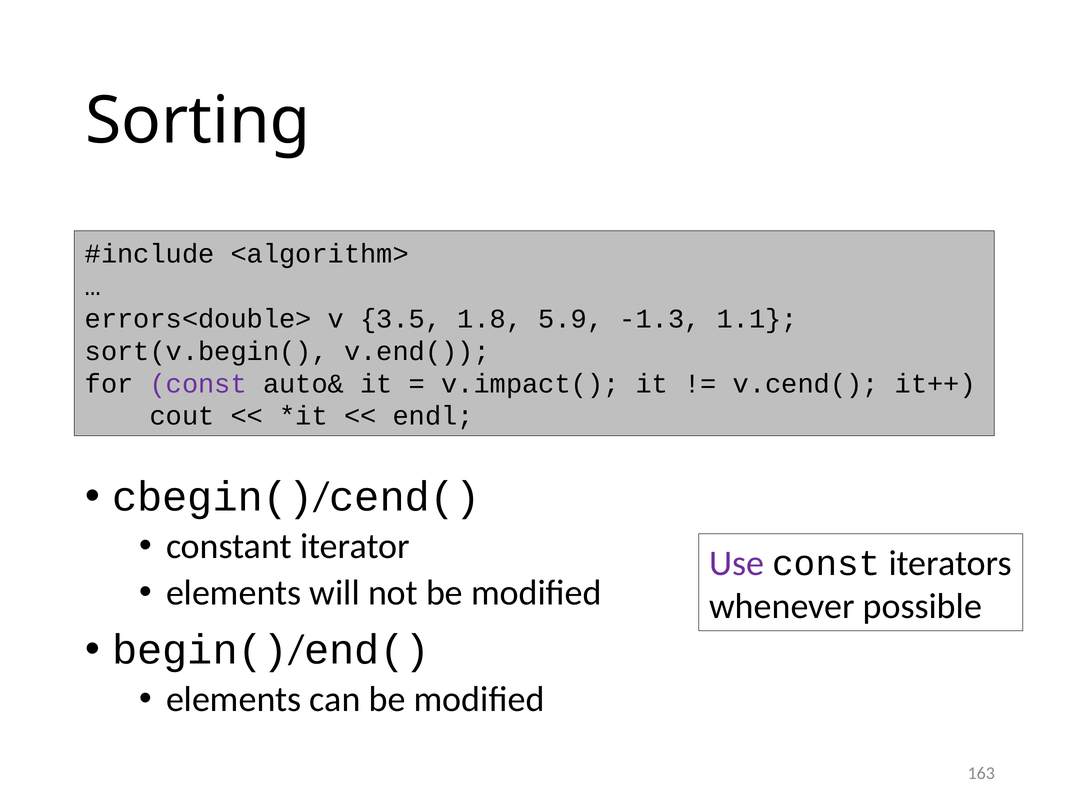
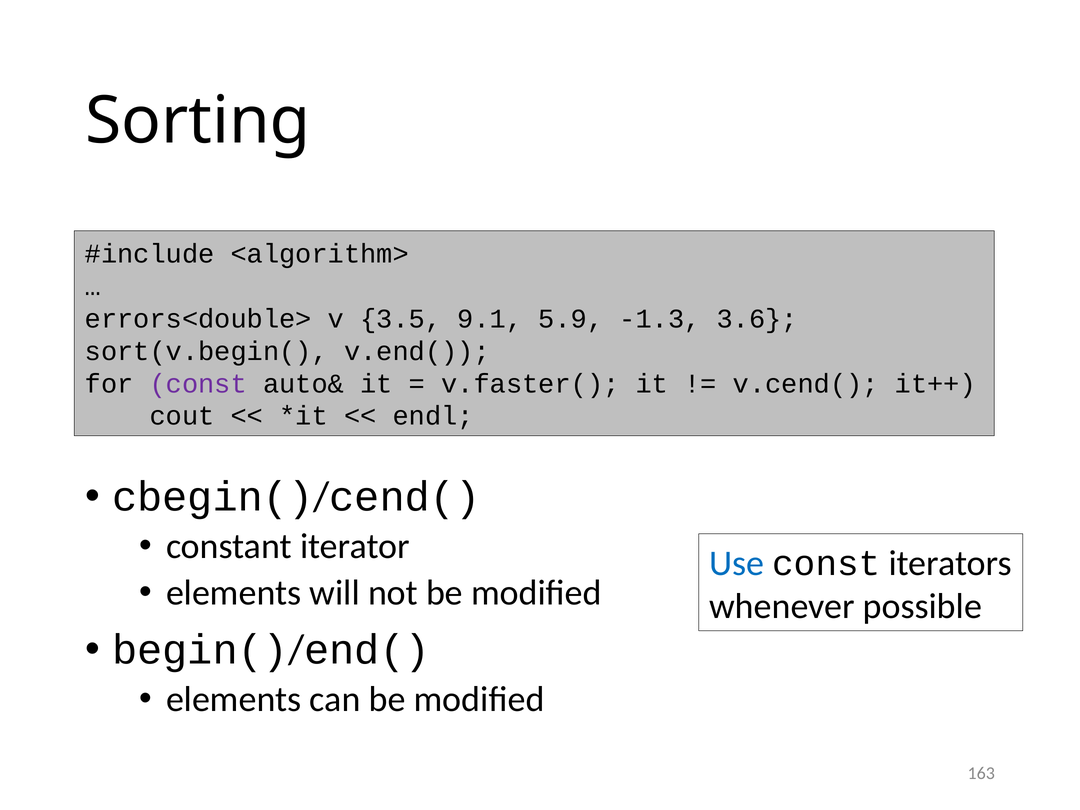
1.8: 1.8 -> 9.1 (490, 319)
1.1: 1.1 -> 3.6 (757, 319)
v.impact(: v.impact( -> v.faster( (530, 384)
Use colour: purple -> blue (737, 563)
